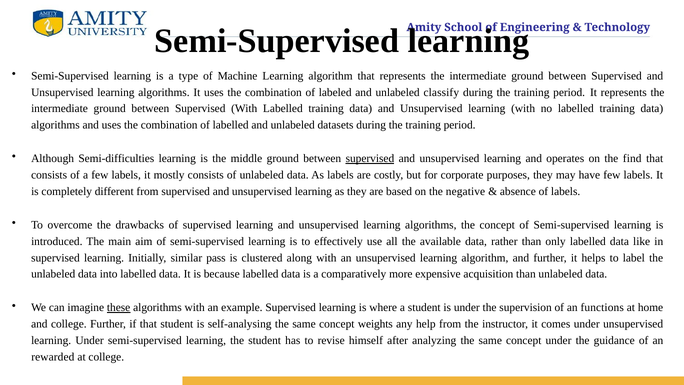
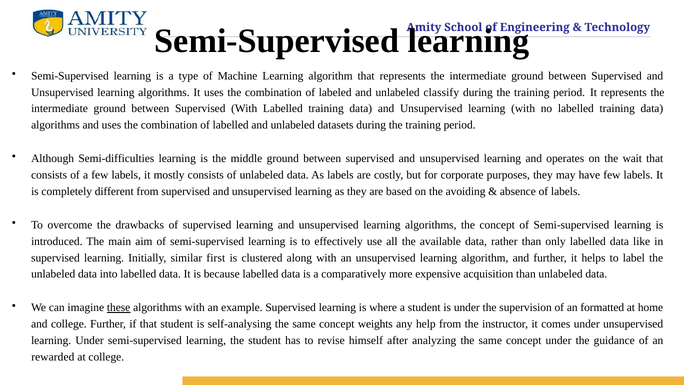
supervised underline: present -> none (370, 159)
find: find -> wait (632, 159)
negative: negative -> avoiding (466, 191)
pass: pass -> first (216, 258)
functions: functions -> formatted (602, 307)
